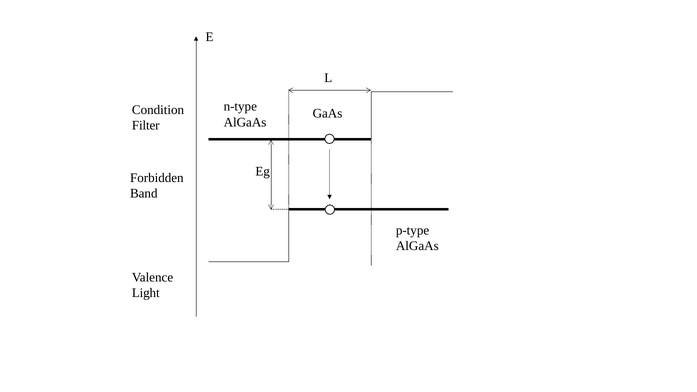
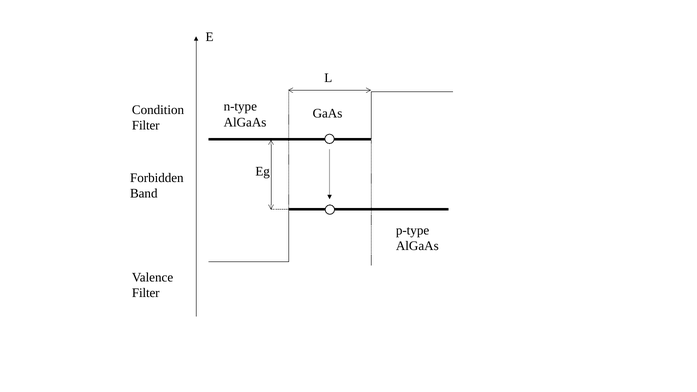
Light: Light -> Filter (146, 293)
